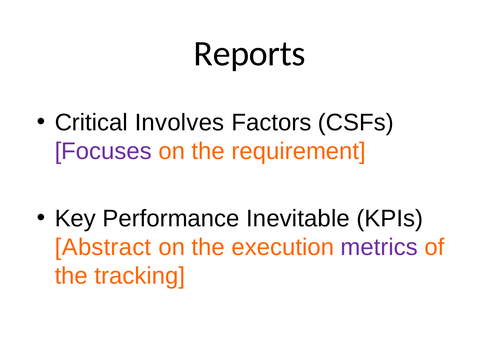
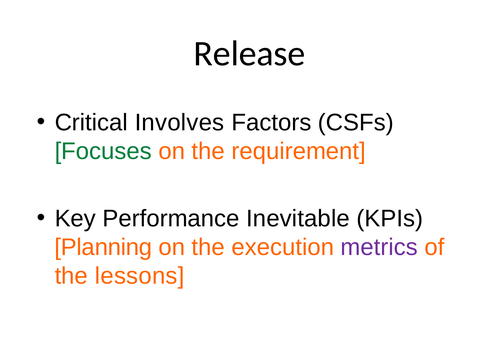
Reports: Reports -> Release (250, 53)
Focuses colour: purple -> green (103, 151)
Abstract: Abstract -> Planning (103, 247)
tracking: tracking -> lessons (140, 275)
